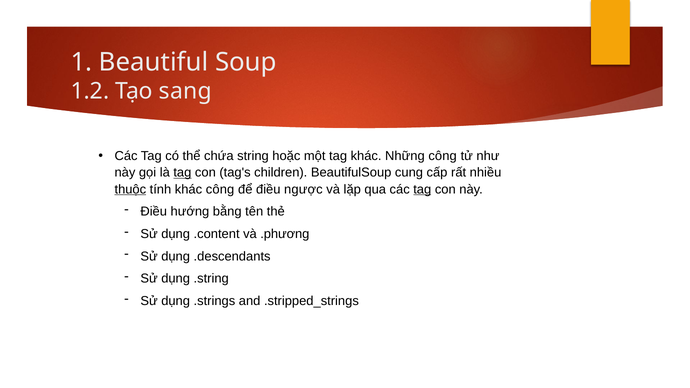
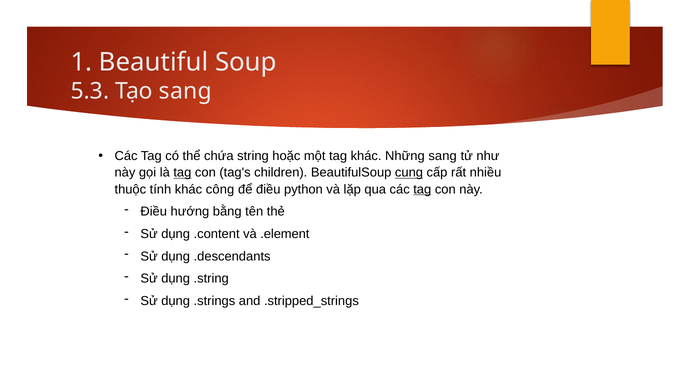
1.2: 1.2 -> 5.3 (90, 91)
Những công: công -> sang (443, 156)
cung underline: none -> present (409, 173)
thuộc underline: present -> none (130, 189)
ngược: ngược -> python (303, 189)
.phương: .phương -> .element (285, 234)
